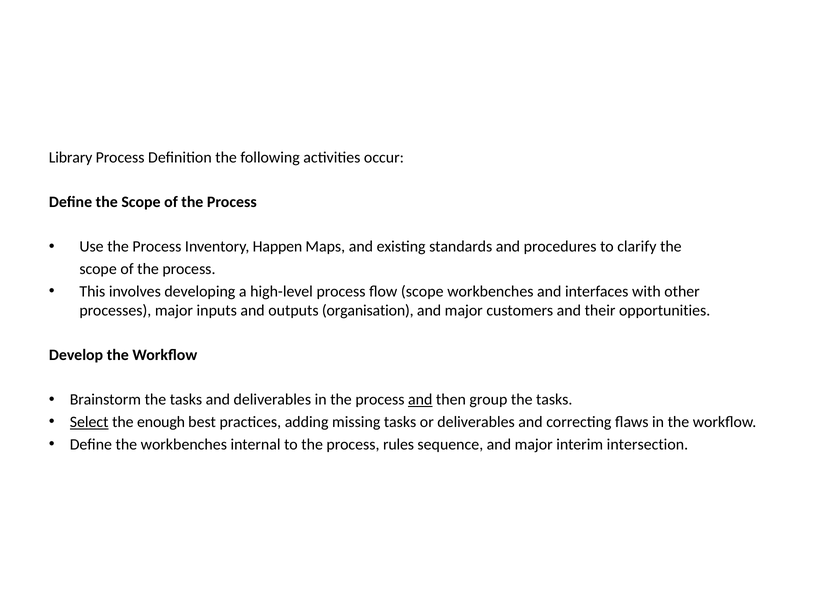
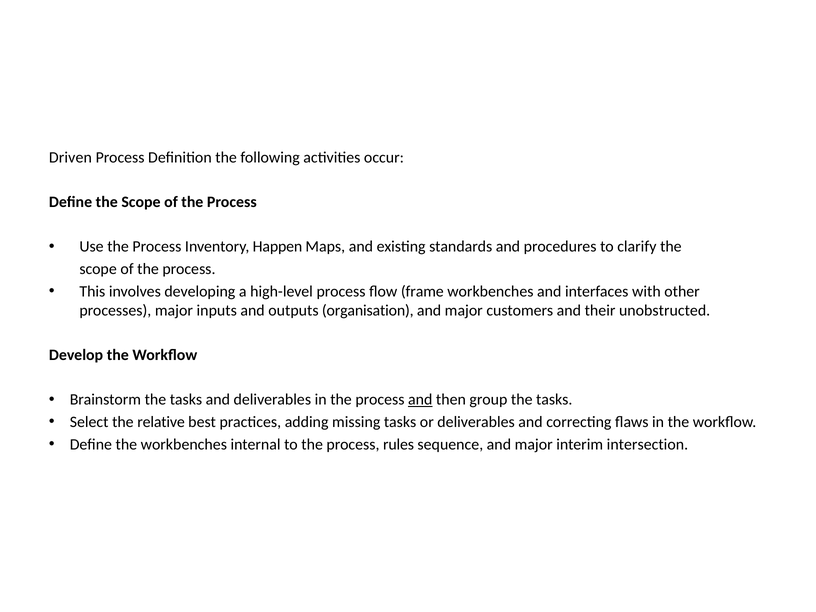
Library: Library -> Driven (70, 157)
flow scope: scope -> frame (422, 291)
opportunities: opportunities -> unobstructed (665, 310)
Select underline: present -> none (89, 422)
enough: enough -> relative (161, 422)
